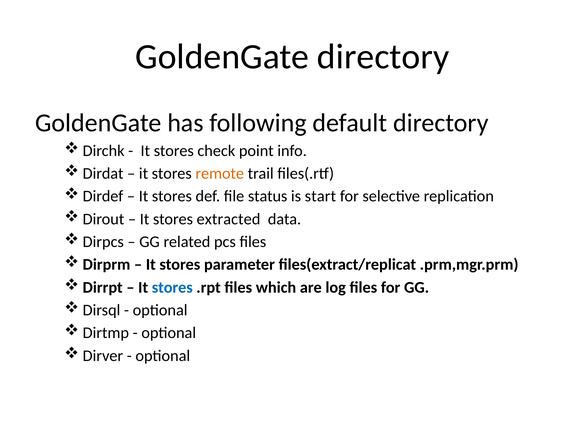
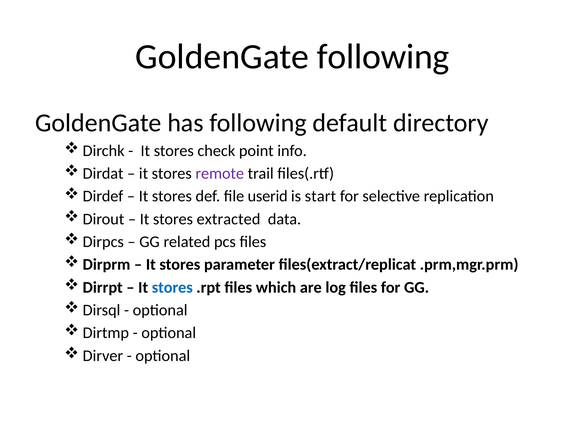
GoldenGate directory: directory -> following (383, 57)
remote colour: orange -> purple (220, 173)
status: status -> userid (268, 196)
